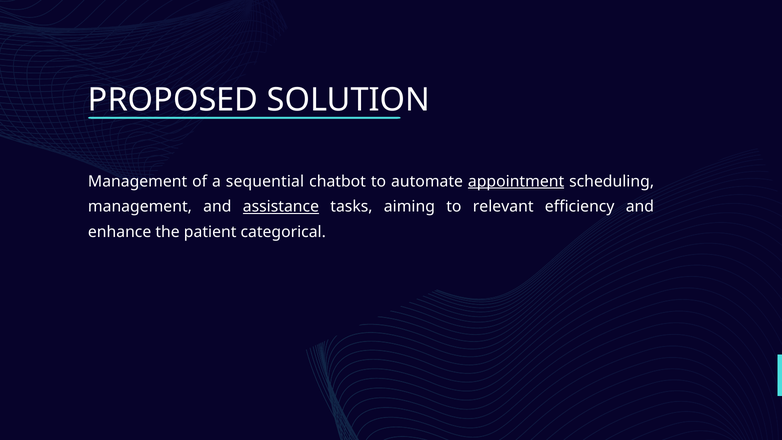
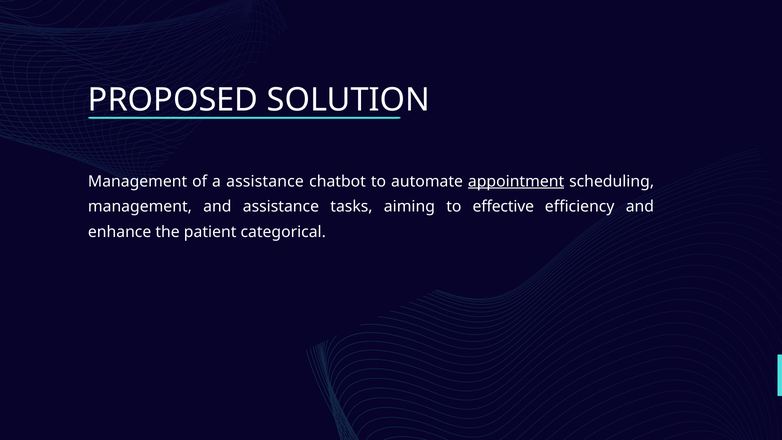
a sequential: sequential -> assistance (265, 181)
assistance underline: present -> none (281, 207)
relevant: relevant -> effective (503, 207)
